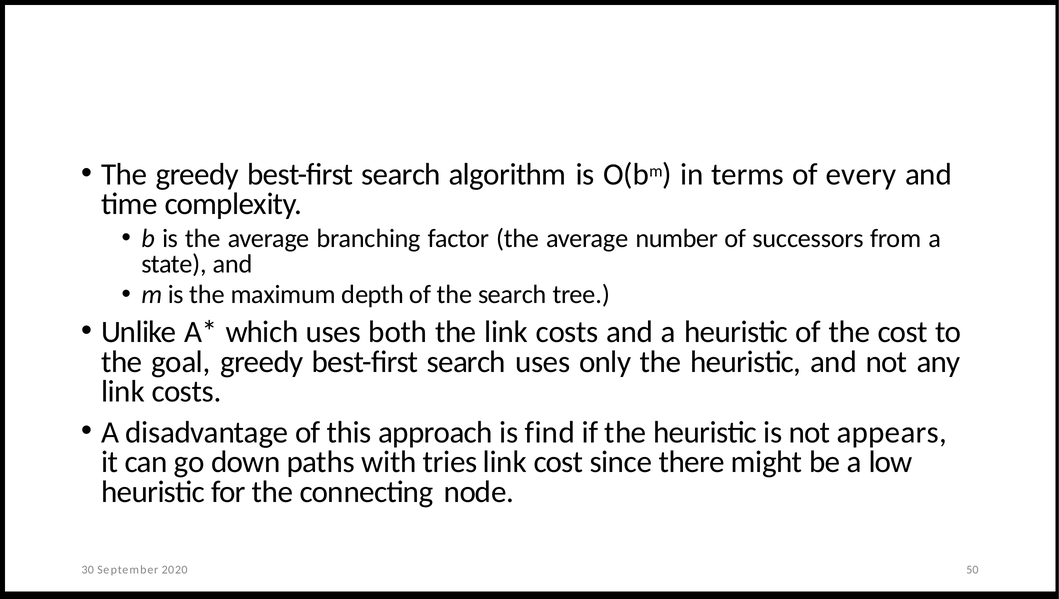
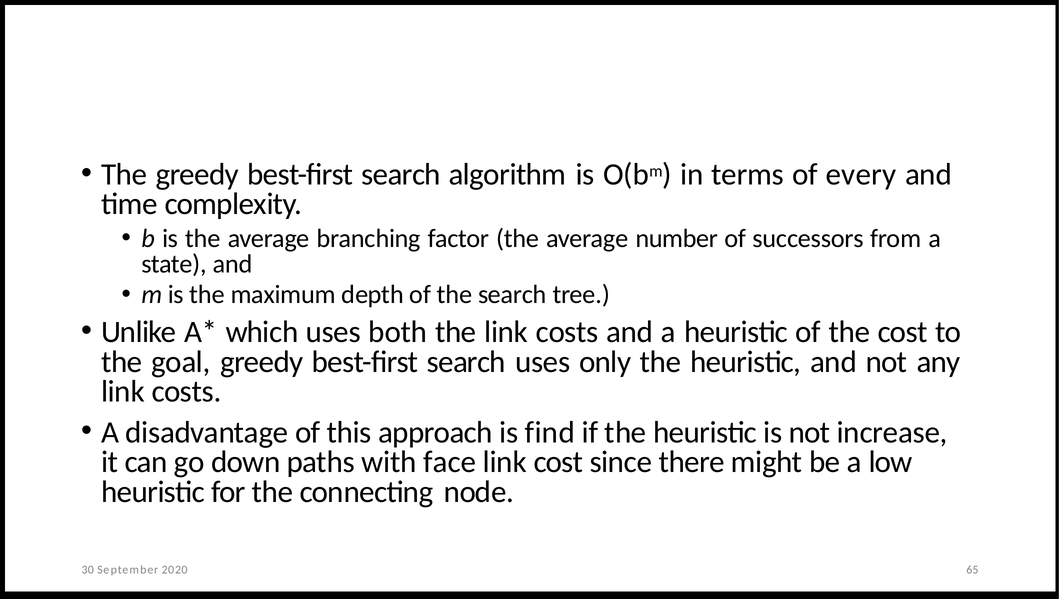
appears: appears -> increase (892, 432)
tries: tries -> face (450, 462)
50: 50 -> 65 (972, 570)
